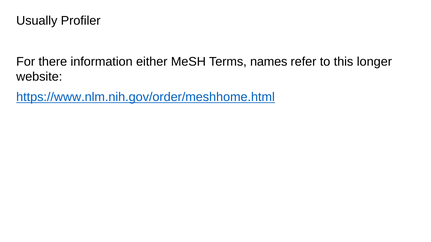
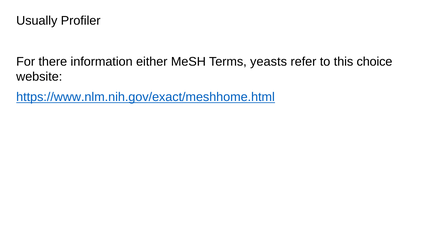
names: names -> yeasts (269, 62)
longer: longer -> choice (374, 62)
https://www.nlm.nih.gov/order/meshhome.html: https://www.nlm.nih.gov/order/meshhome.html -> https://www.nlm.nih.gov/exact/meshhome.html (146, 97)
